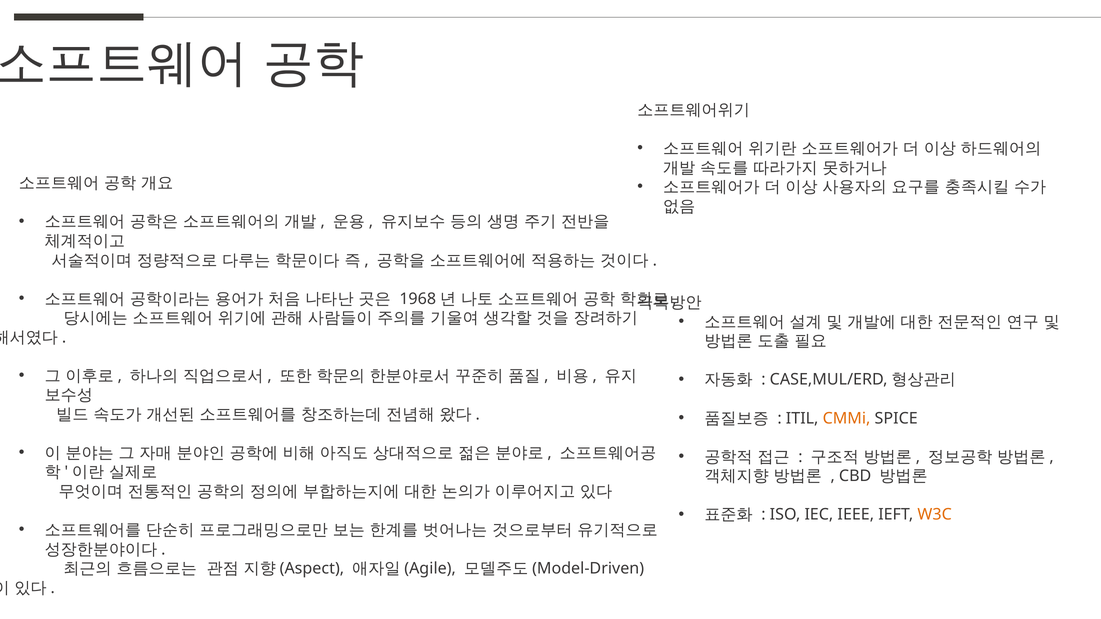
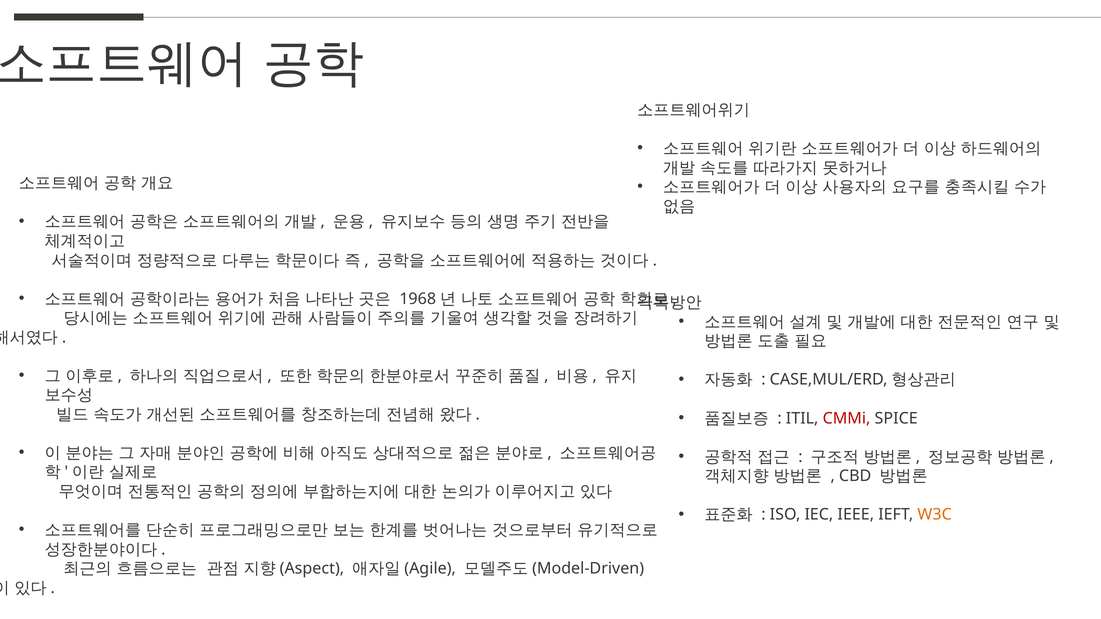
CMMi colour: orange -> red (847, 418)
